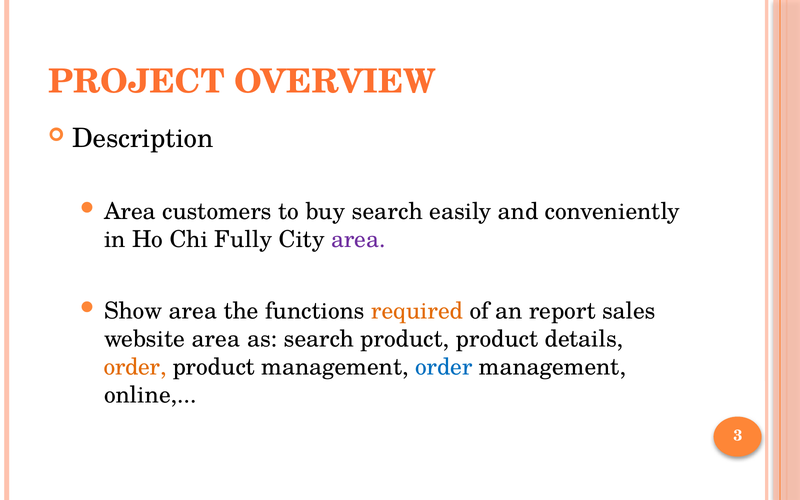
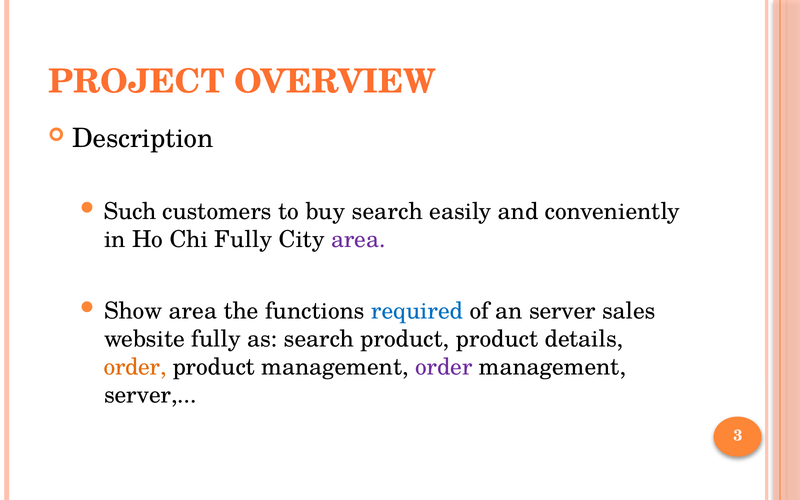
Area: Area -> Such (130, 212)
required colour: orange -> blue (417, 311)
an report: report -> server (562, 311)
website area: area -> fully (216, 339)
order colour: blue -> purple (444, 367)
online: online -> server (150, 395)
